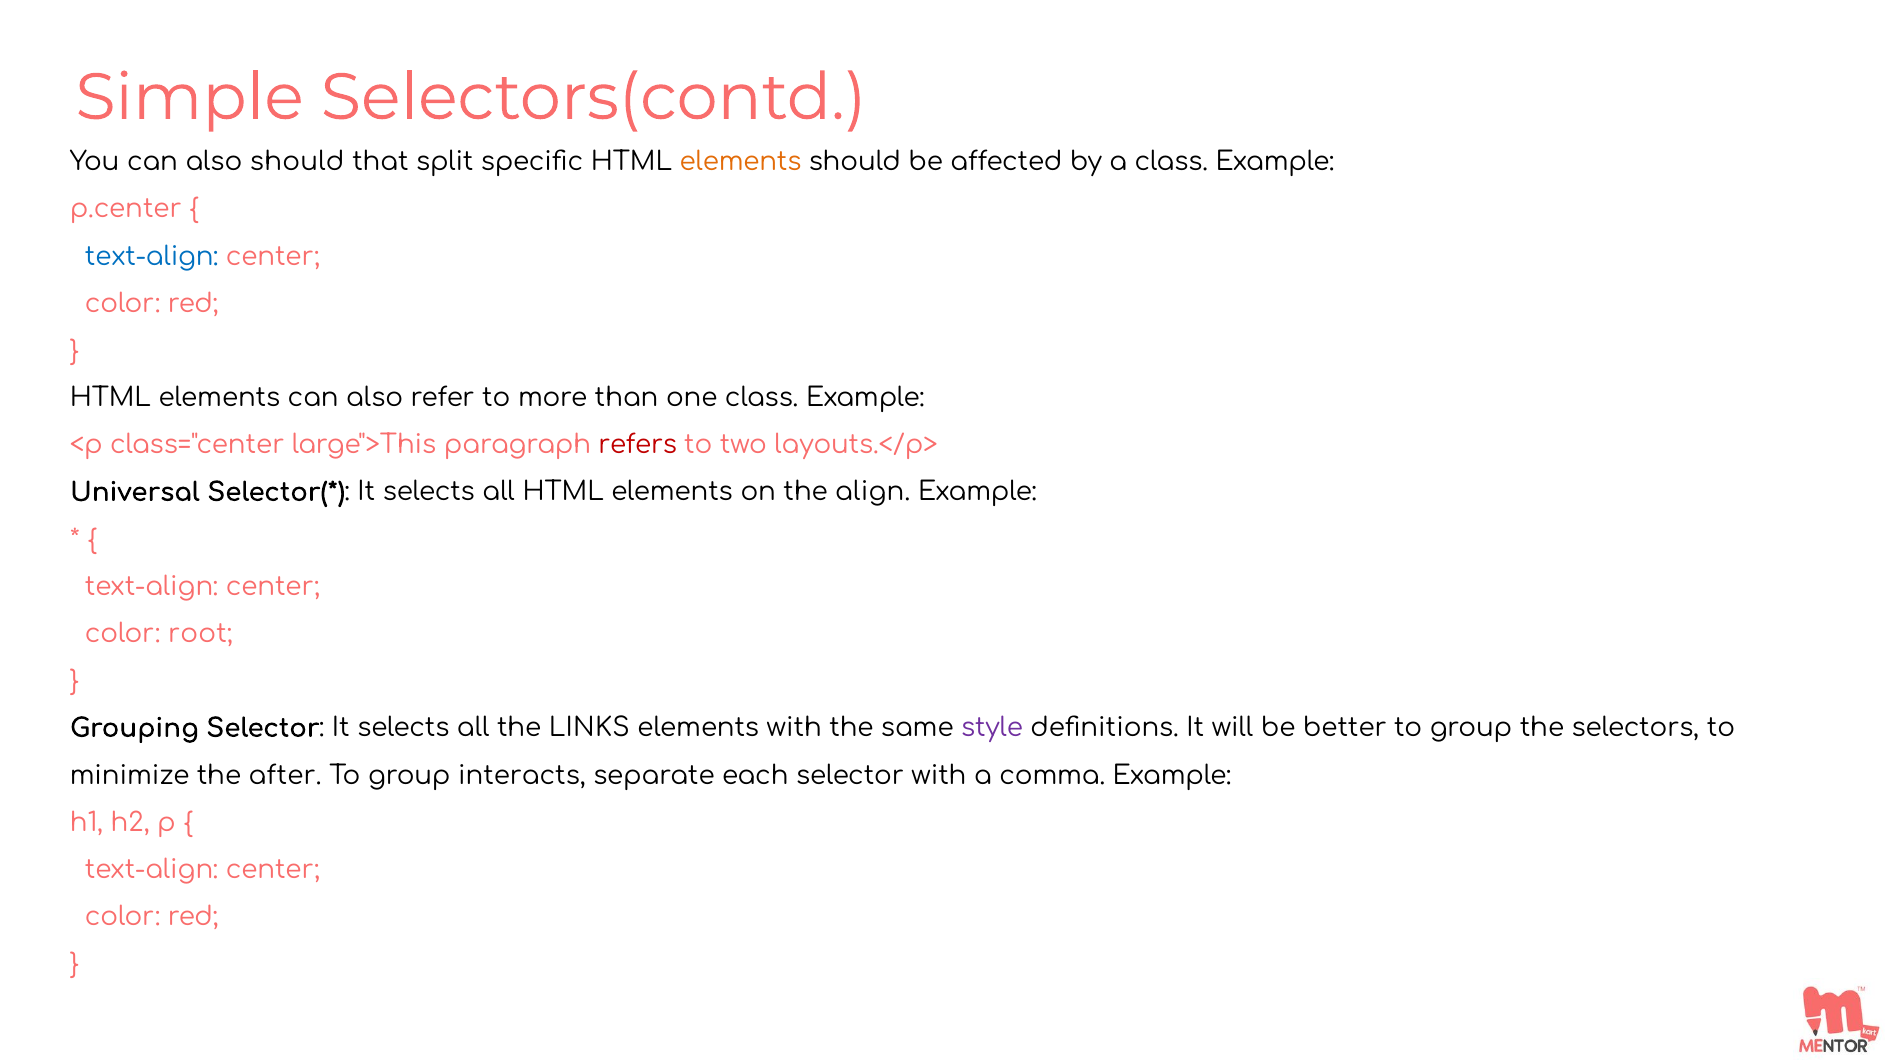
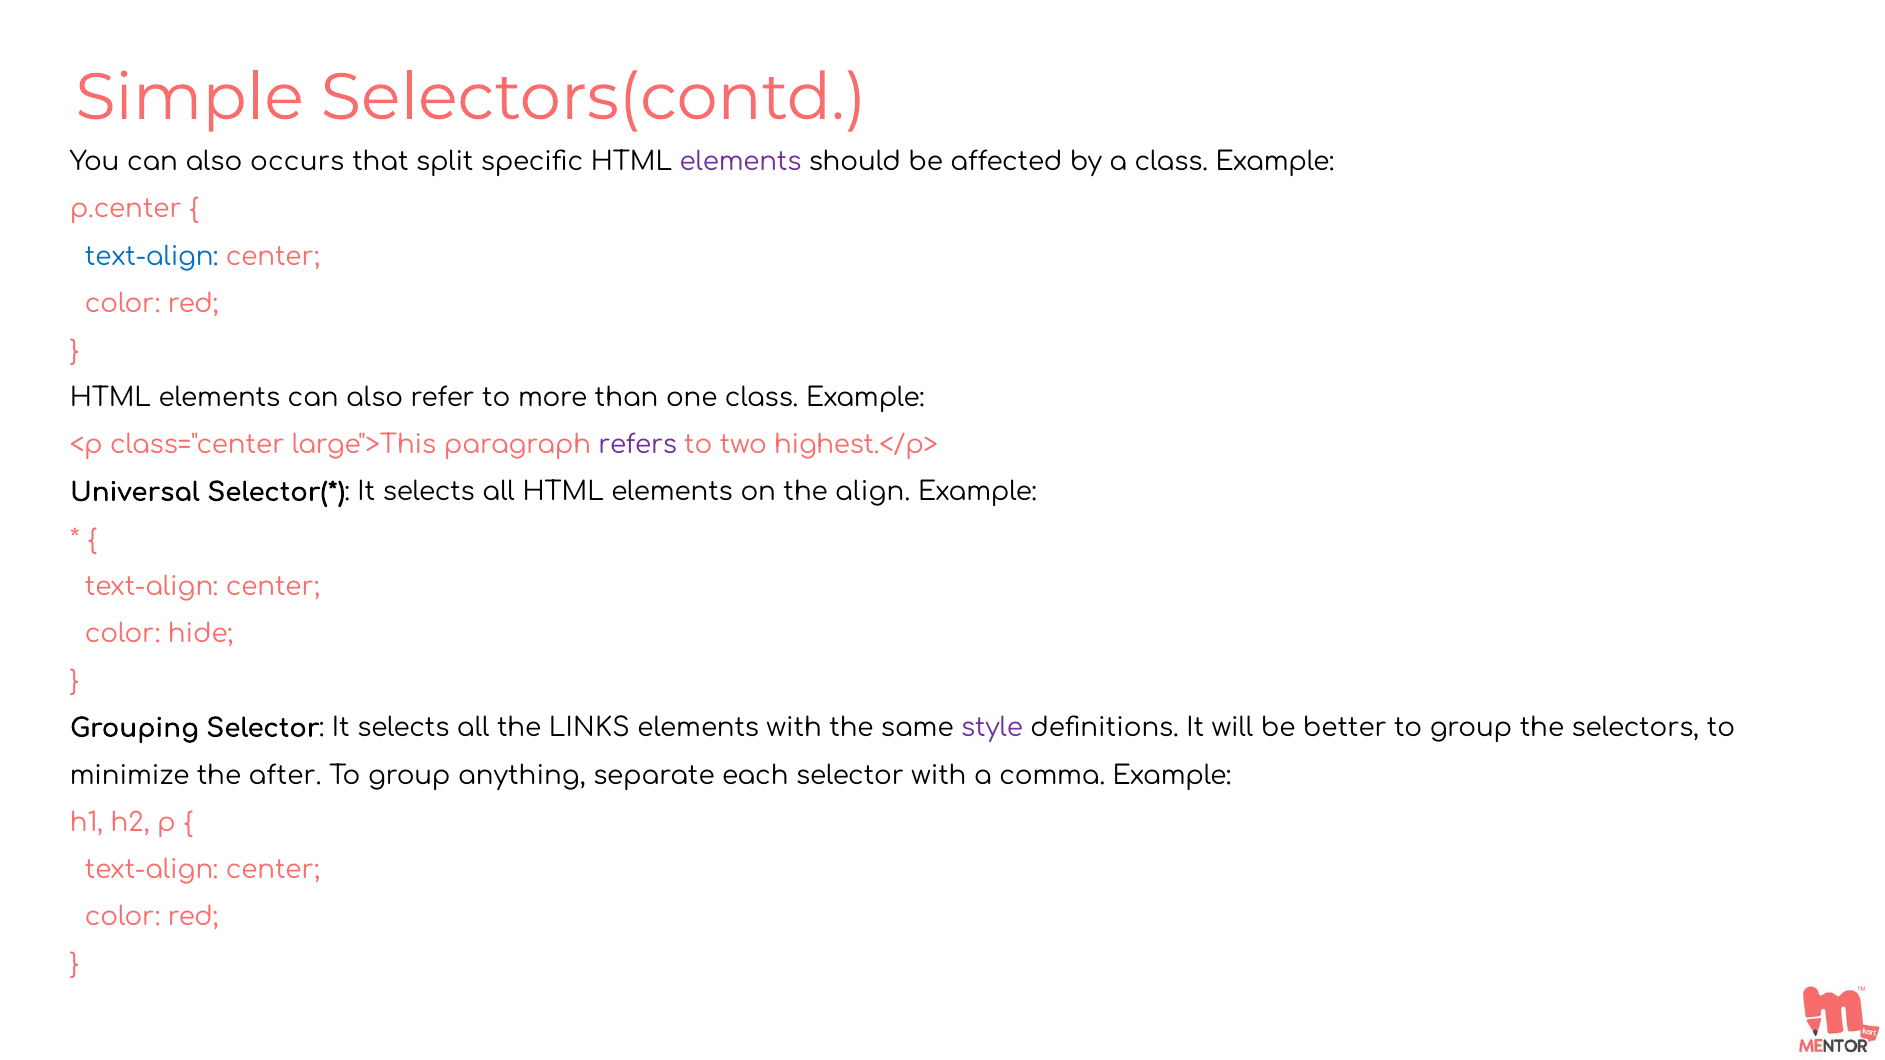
also should: should -> occurs (297, 162)
elements colour: orange -> purple (741, 162)
refers colour: red -> purple (638, 445)
layouts.</p>: layouts.</p> -> highest.</p> (856, 445)
root: root -> hide (200, 634)
interacts: interacts -> anything (522, 776)
